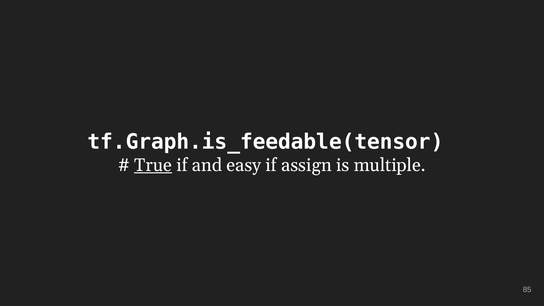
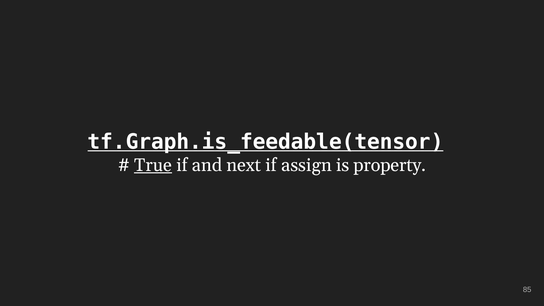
tf.Graph.is_feedable(tensor underline: none -> present (266, 142)
easy: easy -> next (244, 165)
multiple: multiple -> property (390, 165)
